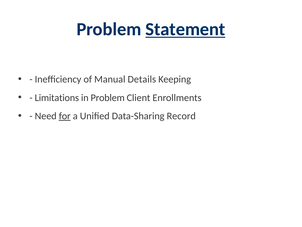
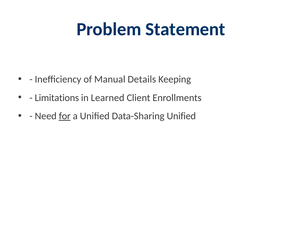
Statement underline: present -> none (185, 29)
in Problem: Problem -> Learned (108, 98)
Data-Sharing Record: Record -> Unified (181, 116)
